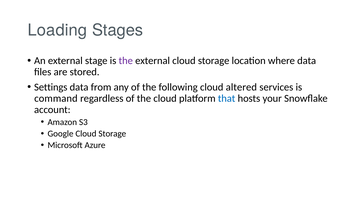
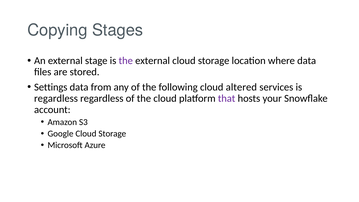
Loading: Loading -> Copying (57, 30)
command: command -> regardless (56, 98)
that colour: blue -> purple (227, 98)
